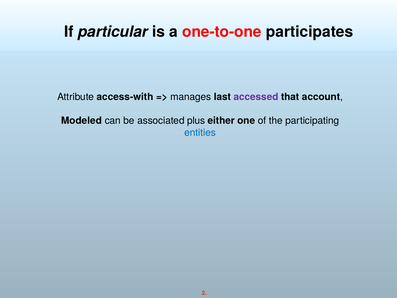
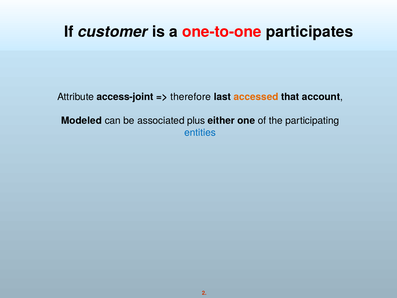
particular: particular -> customer (113, 32)
access-with: access-with -> access-joint (125, 97)
manages: manages -> therefore (191, 97)
accessed colour: purple -> orange (256, 97)
